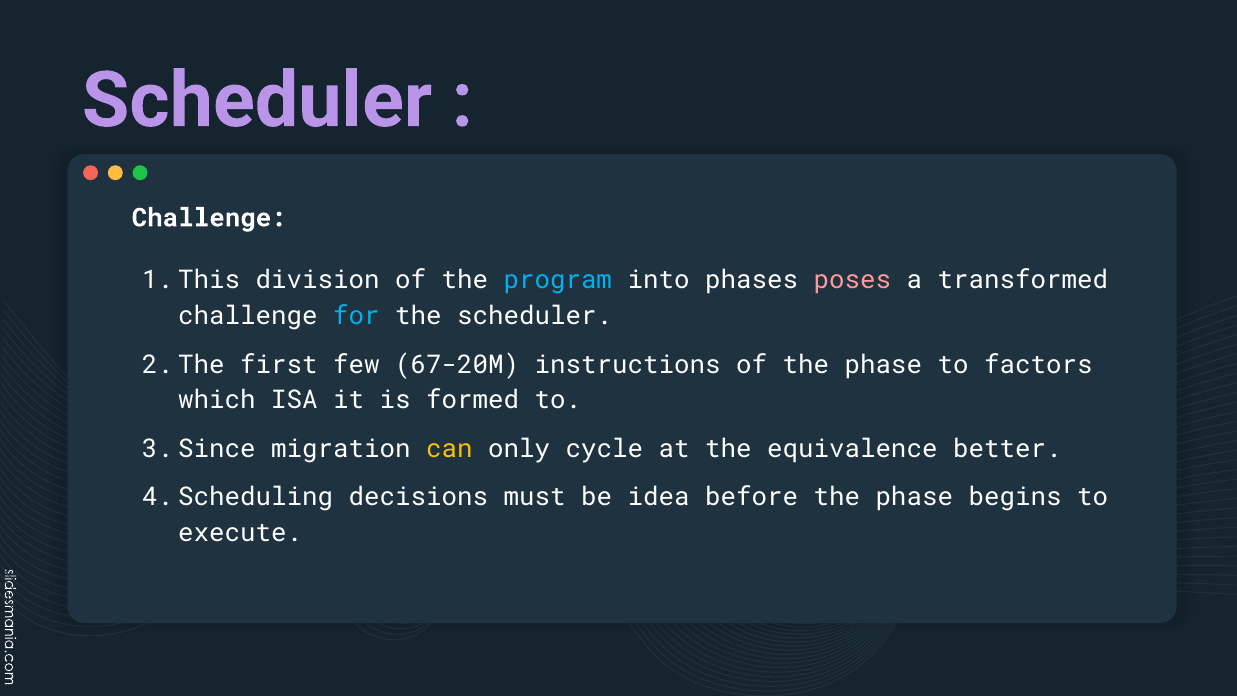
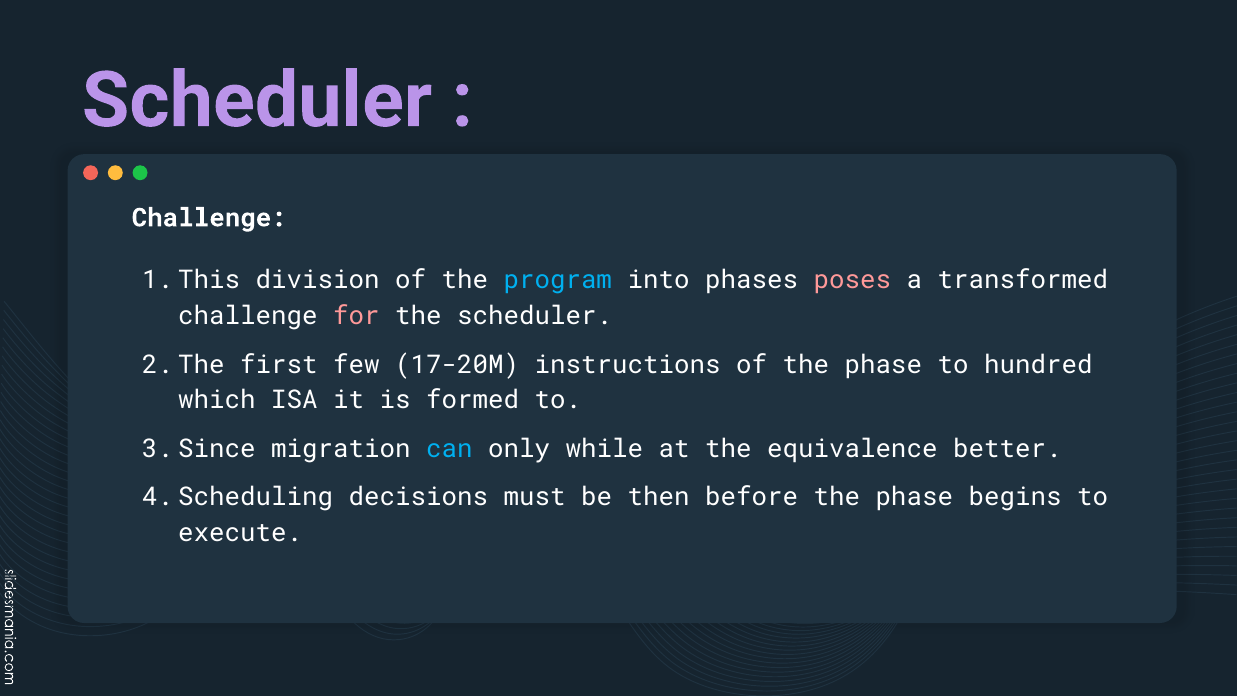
for colour: light blue -> pink (356, 316)
67-20M: 67-20M -> 17-20M (457, 364)
factors: factors -> hundred (1038, 364)
can colour: yellow -> light blue (449, 448)
cycle: cycle -> while (604, 448)
idea: idea -> then (659, 497)
